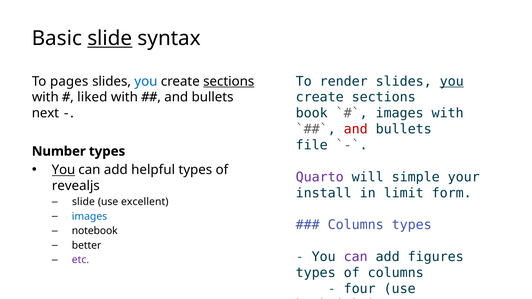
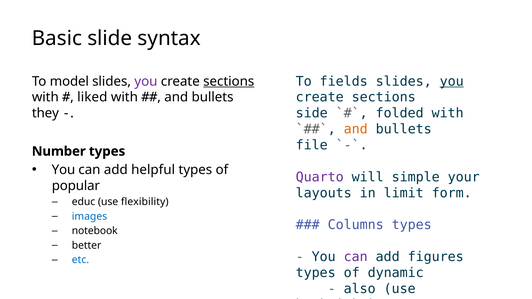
slide underline: present -> none (110, 38)
render: render -> fields (344, 81)
pages: pages -> model (69, 81)
you colour: blue -> purple (146, 81)
book: book -> side (312, 113)
images: images -> folded (400, 113)
next: next -> they (45, 113)
and colour: red -> orange (356, 129)
You underline: present -> none (63, 170)
revealjs: revealjs -> popular (76, 186)
install: install -> layouts (324, 193)
slide: slide -> educ (84, 202)
excellent: excellent -> flexibility (145, 202)
etc colour: purple -> blue (80, 260)
of columns: columns -> dynamic (396, 273)
four: four -> also (360, 289)
